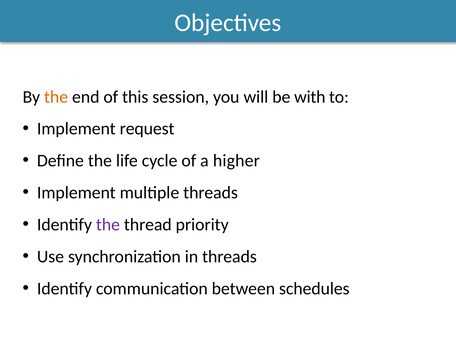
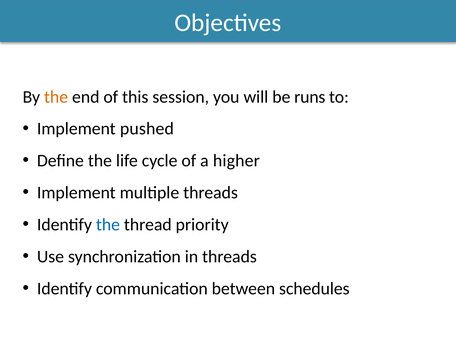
with: with -> runs (310, 97)
request: request -> pushed (147, 129)
the colour: purple -> blue (108, 225)
